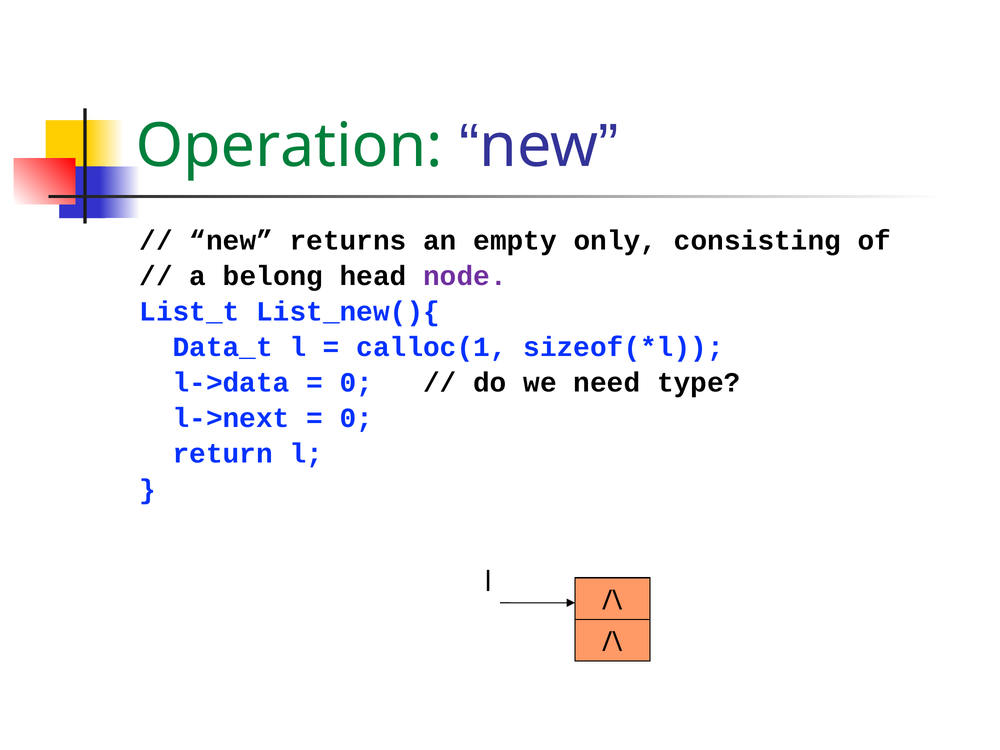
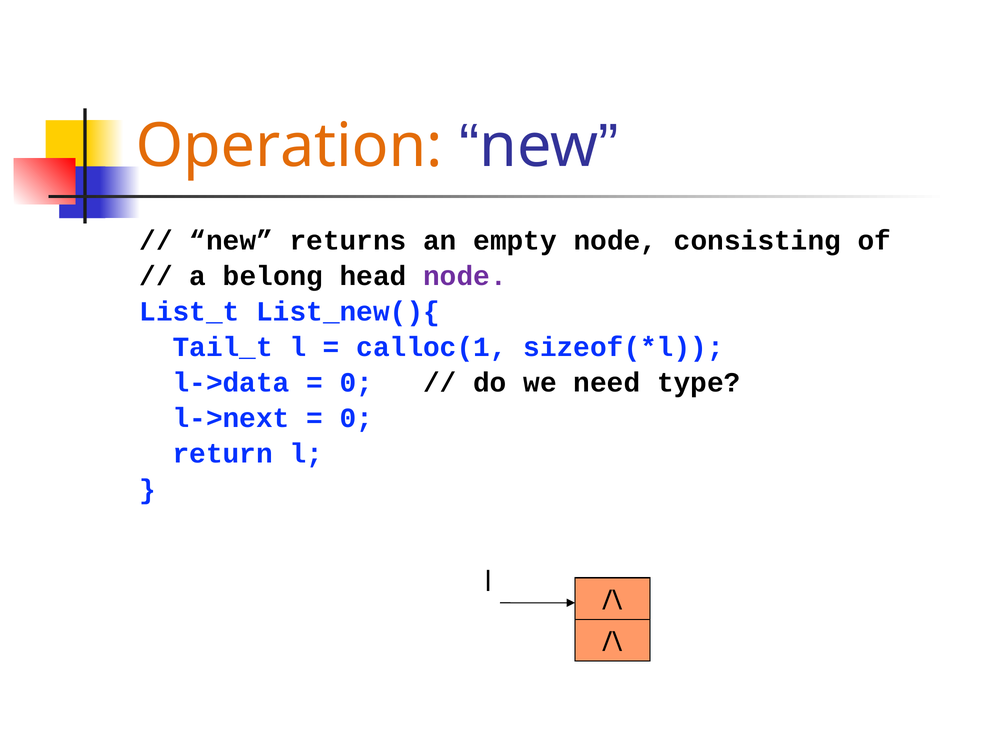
Operation colour: green -> orange (289, 146)
empty only: only -> node (615, 241)
Data_t: Data_t -> Tail_t (223, 347)
